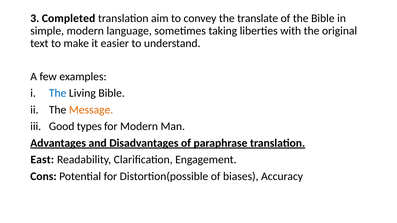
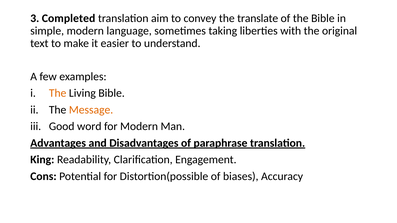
The colour: blue -> orange (58, 93)
types: types -> word (89, 127)
East: East -> King (42, 160)
